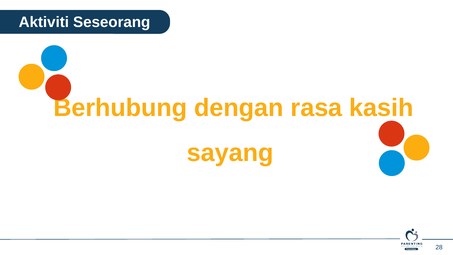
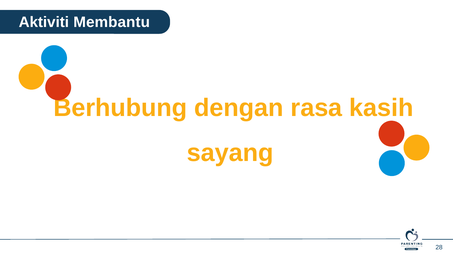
Seseorang: Seseorang -> Membantu (112, 22)
